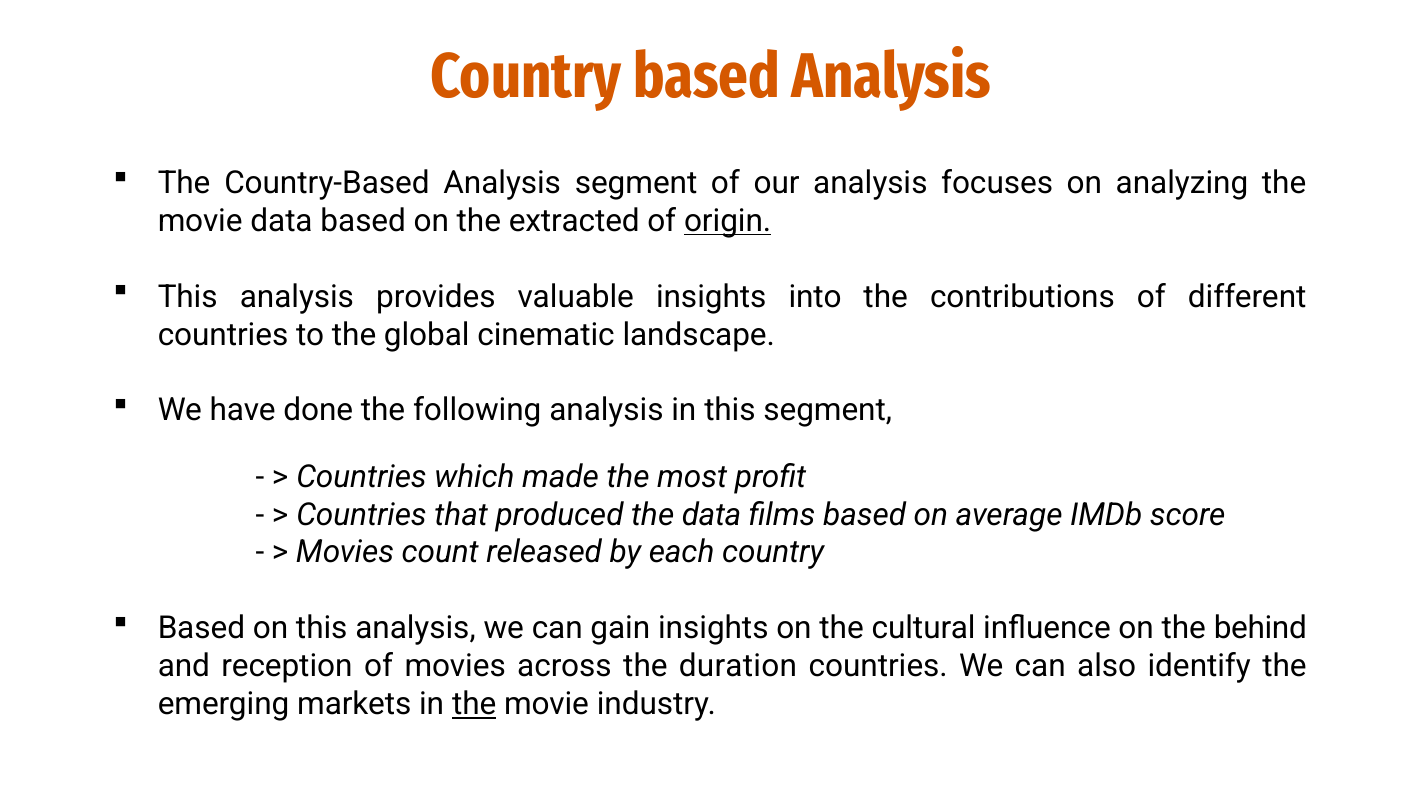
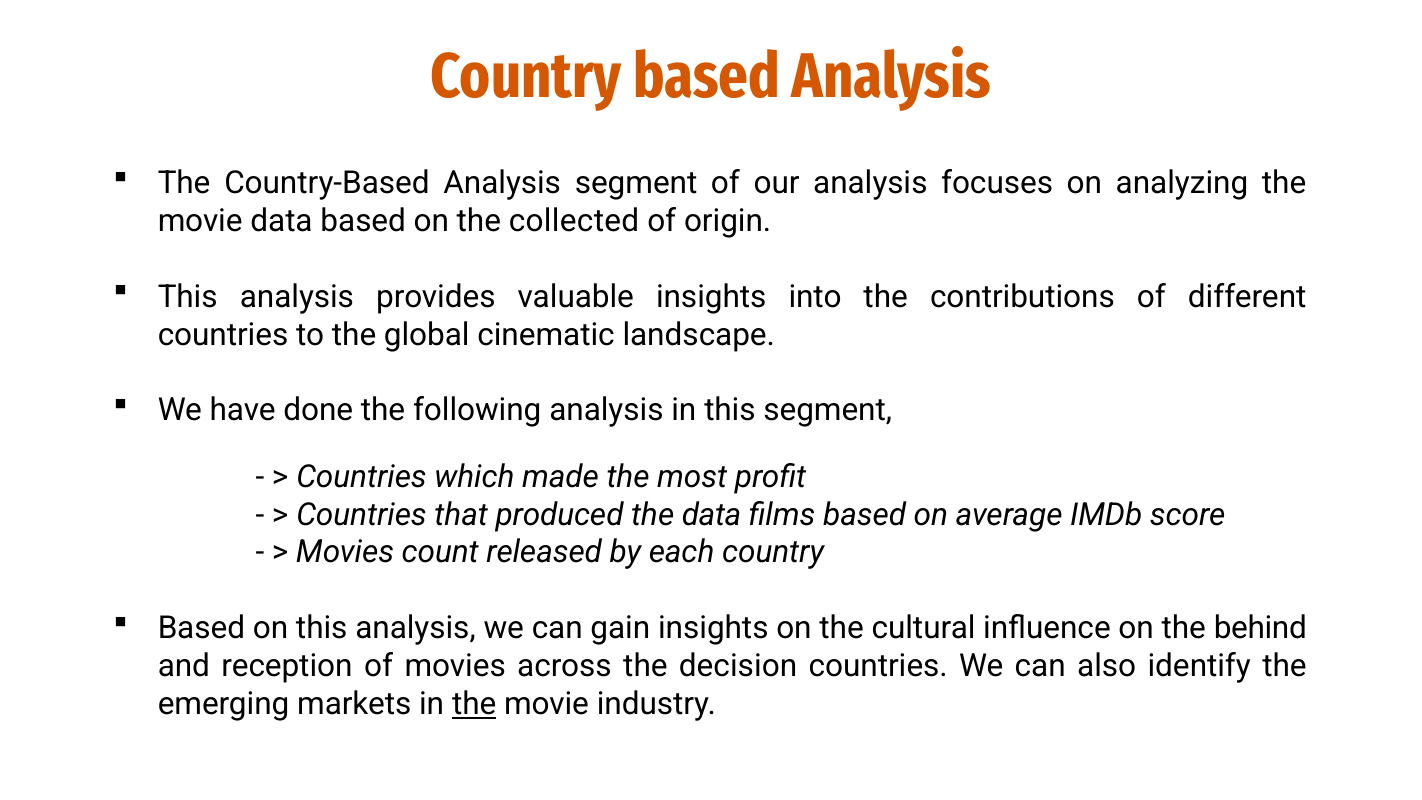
extracted: extracted -> collected (574, 221)
origin underline: present -> none (728, 221)
duration: duration -> decision (738, 666)
